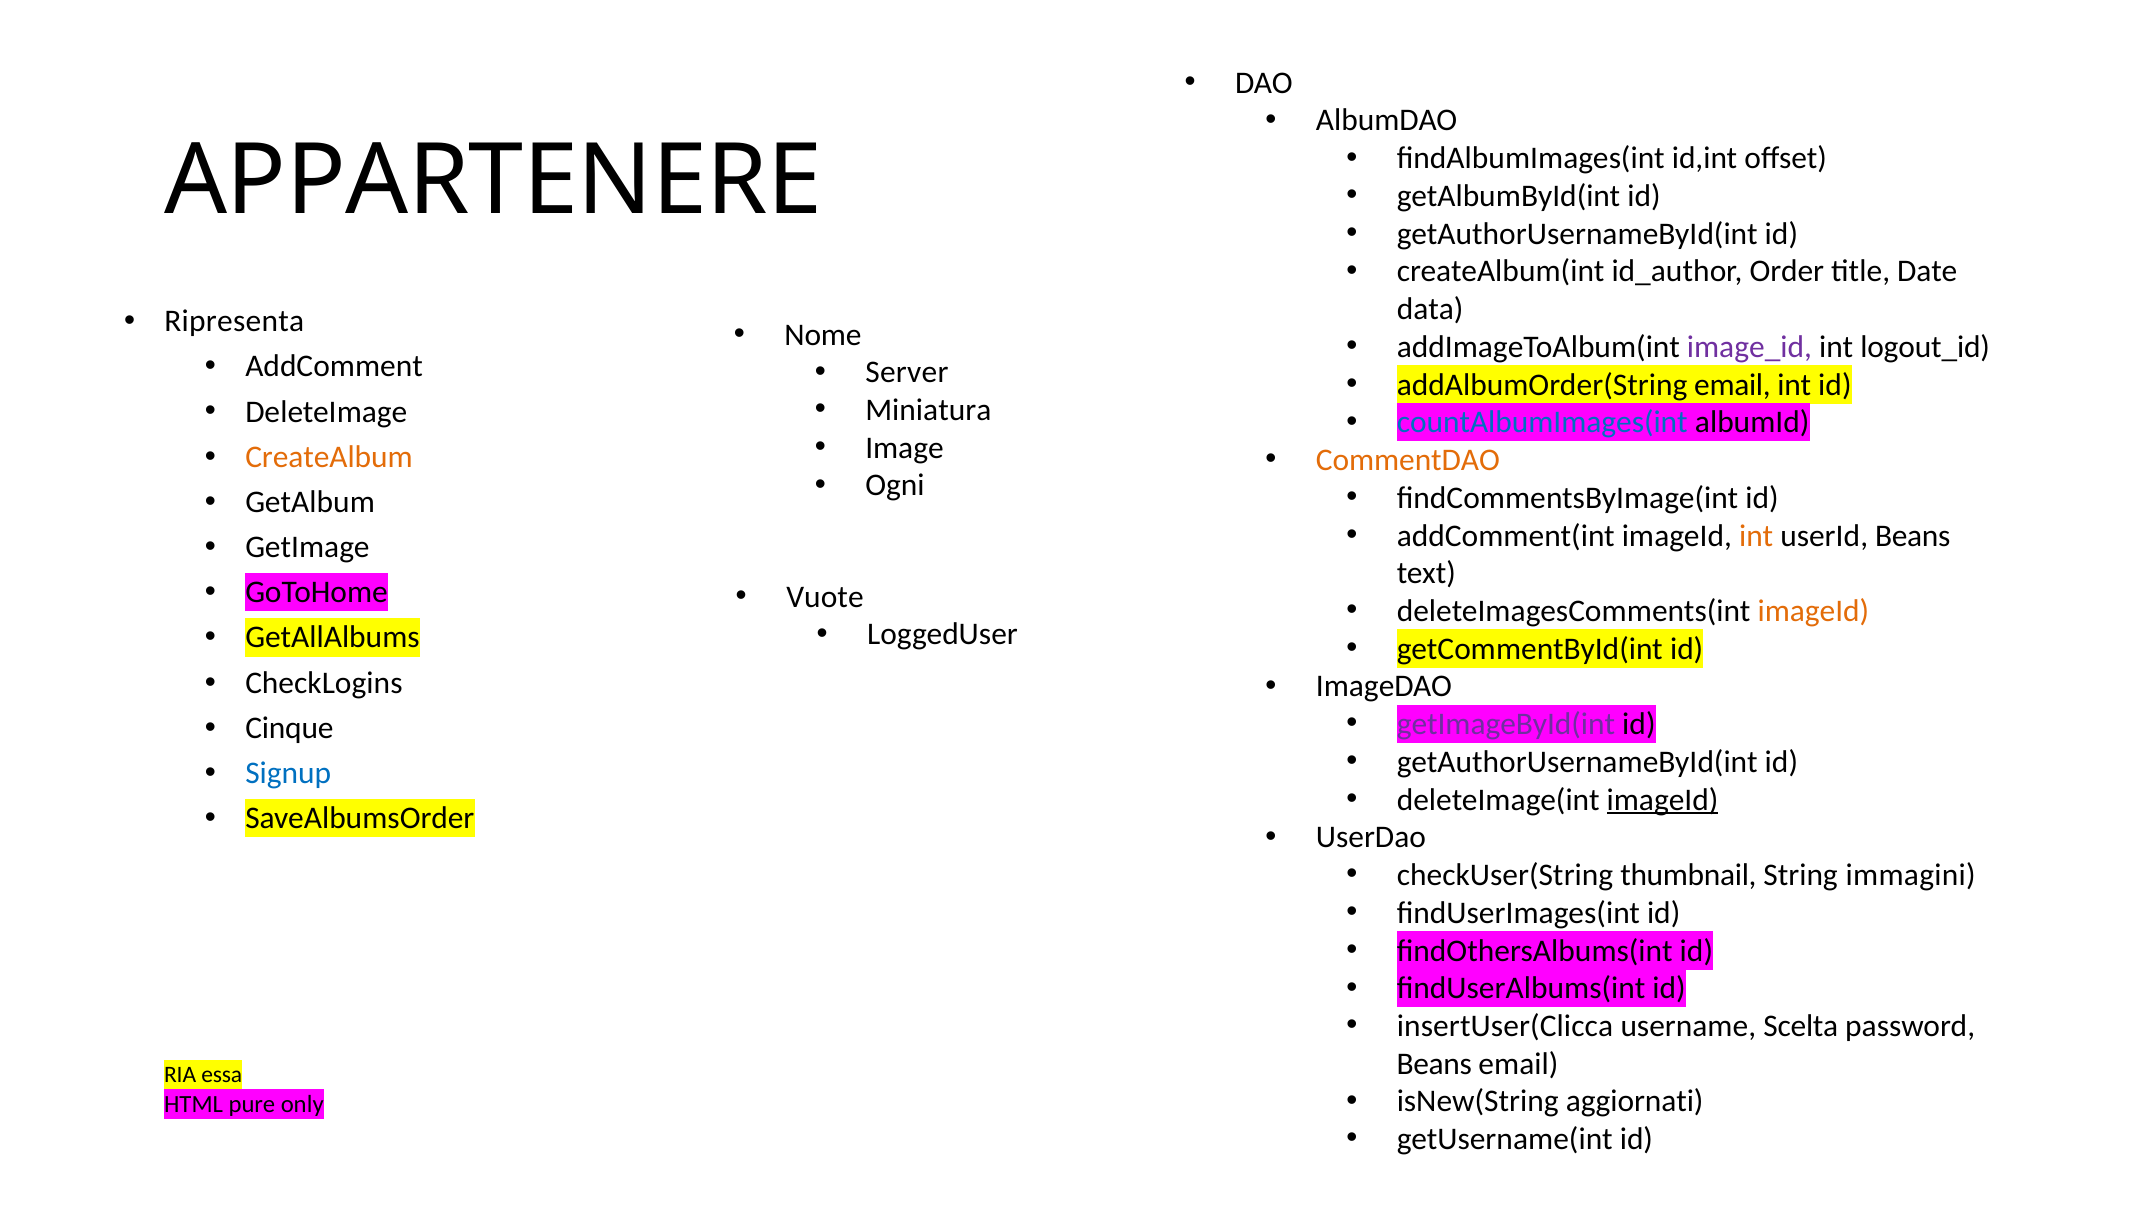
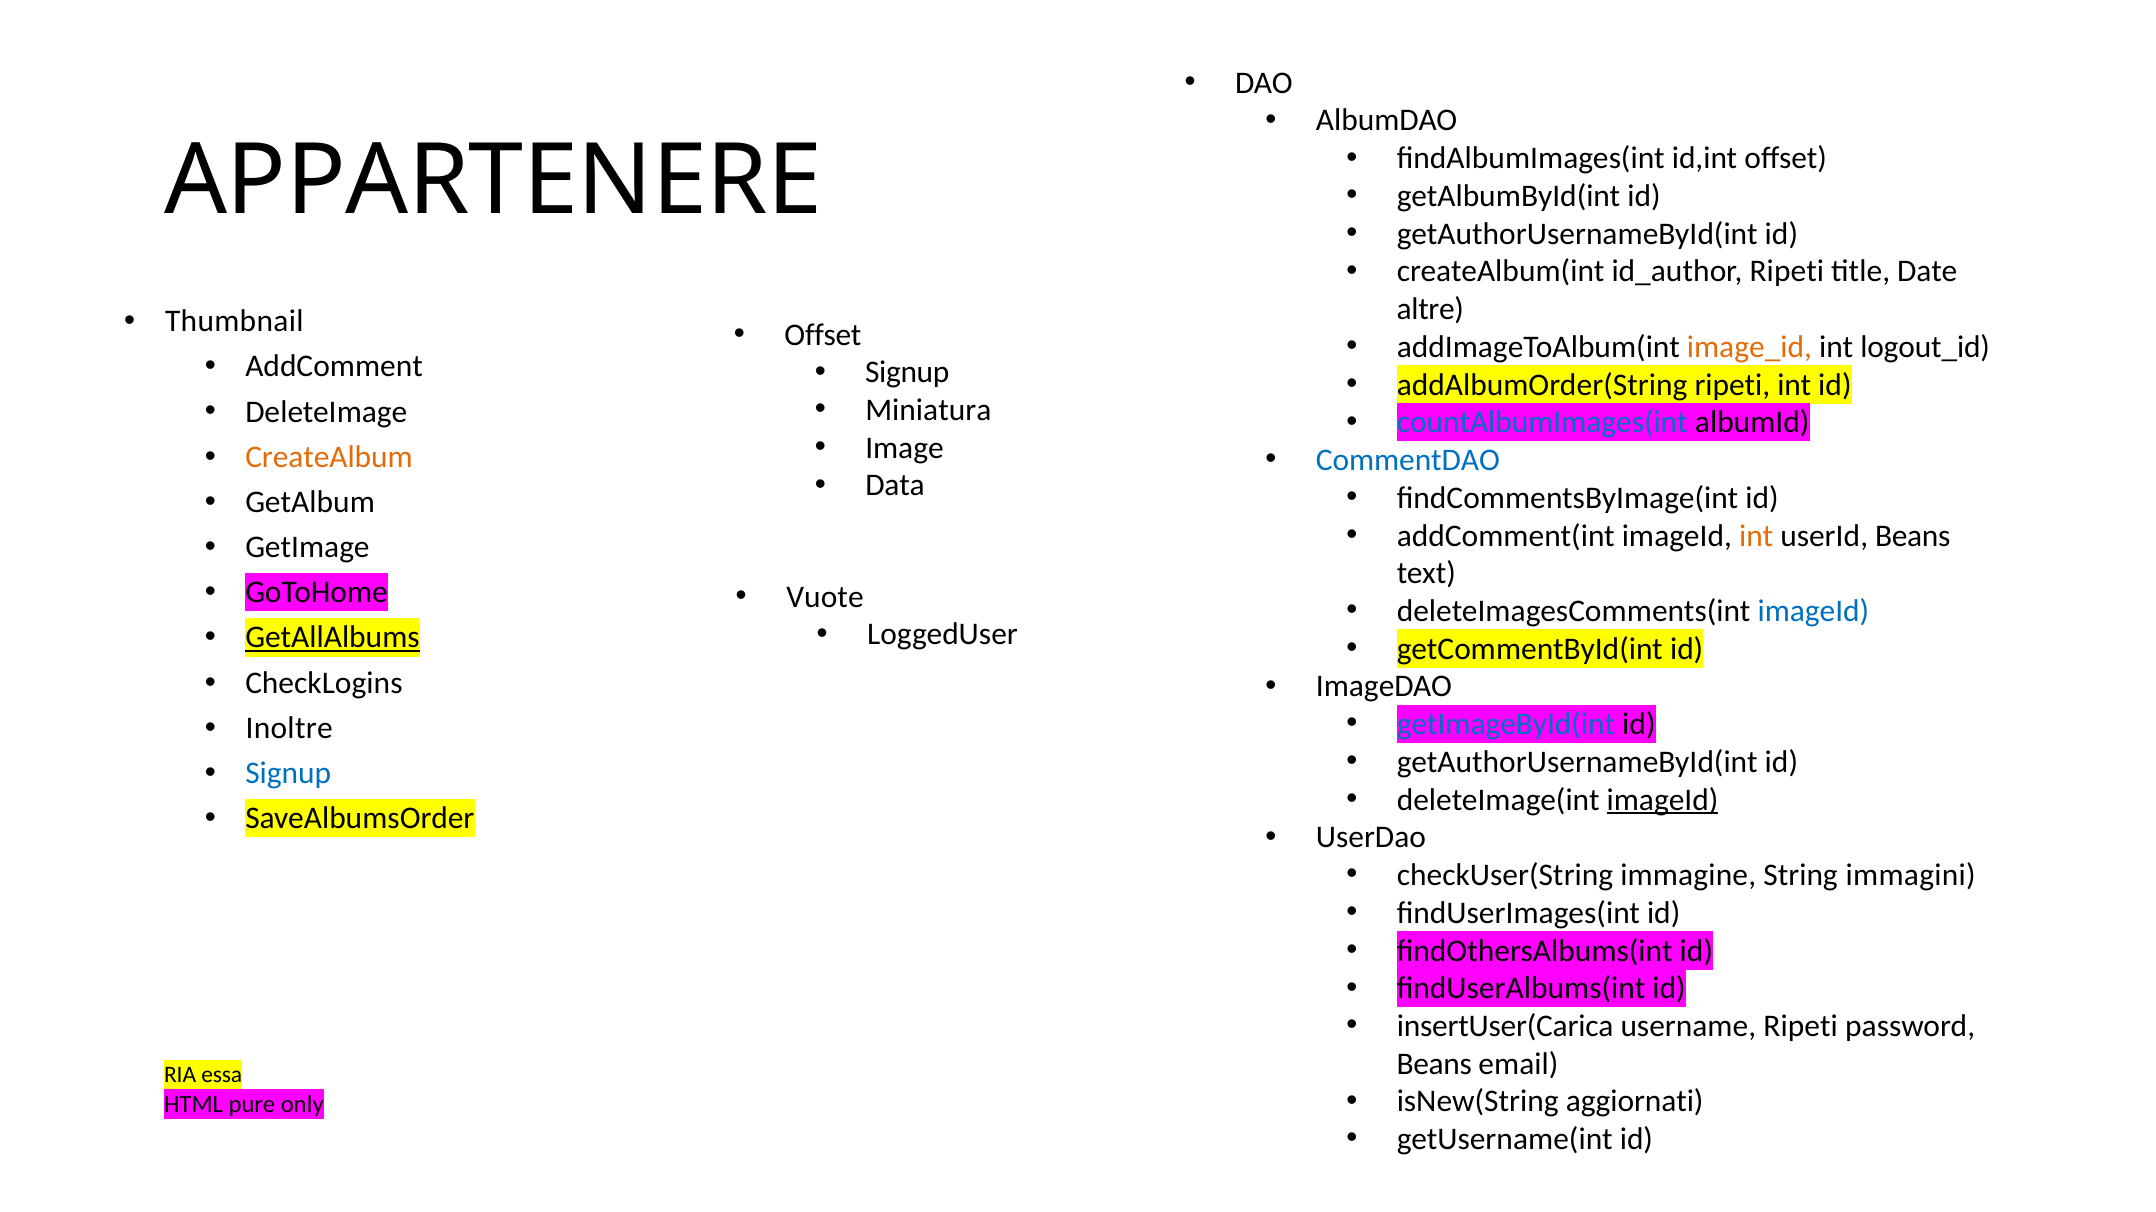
id_author Order: Order -> Ripeti (1787, 272)
data: data -> altre (1430, 309)
Ripresenta: Ripresenta -> Thumbnail (234, 322)
Nome: Nome -> Offset (823, 335)
image_id colour: purple -> orange (1749, 347)
Server: Server -> Signup (907, 373)
addAlbumOrder(String email: email -> ripeti (1732, 385)
CommentDAO colour: orange -> blue (1408, 460)
Ogni: Ogni -> Data (895, 486)
imageId colour: orange -> blue (1813, 611)
GetAllAlbums underline: none -> present (332, 638)
getImageById(int colour: purple -> blue (1506, 725)
Cinque: Cinque -> Inoltre (289, 728)
thumbnail: thumbnail -> immagine (1688, 876)
insertUser(Clicca: insertUser(Clicca -> insertUser(Carica (1505, 1027)
username Scelta: Scelta -> Ripeti (1801, 1027)
